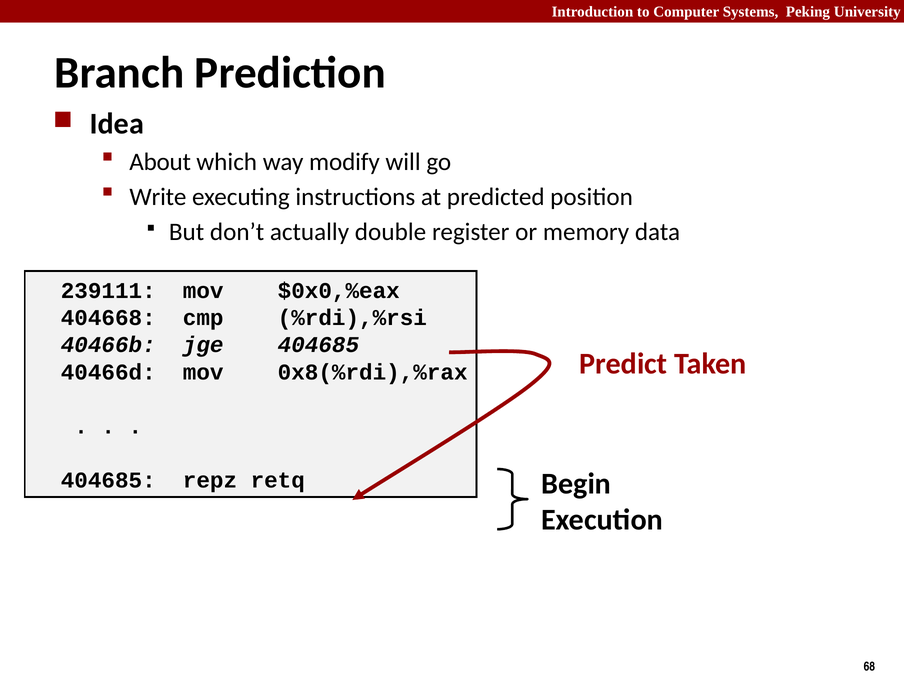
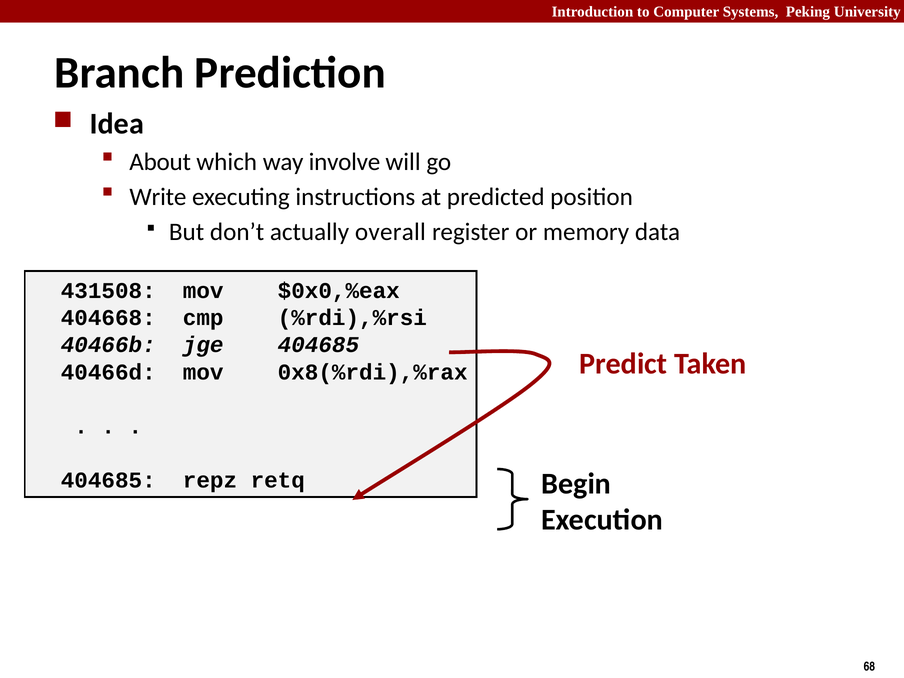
modify: modify -> involve (344, 162)
double: double -> overall (390, 232)
239111: 239111 -> 431508 (108, 291)
